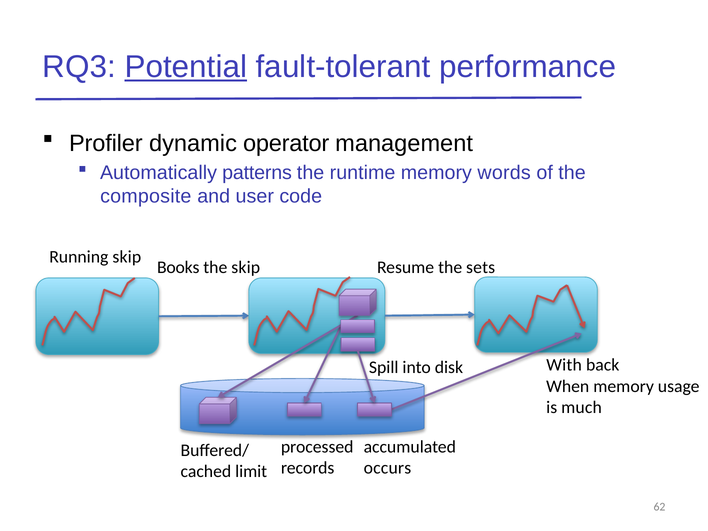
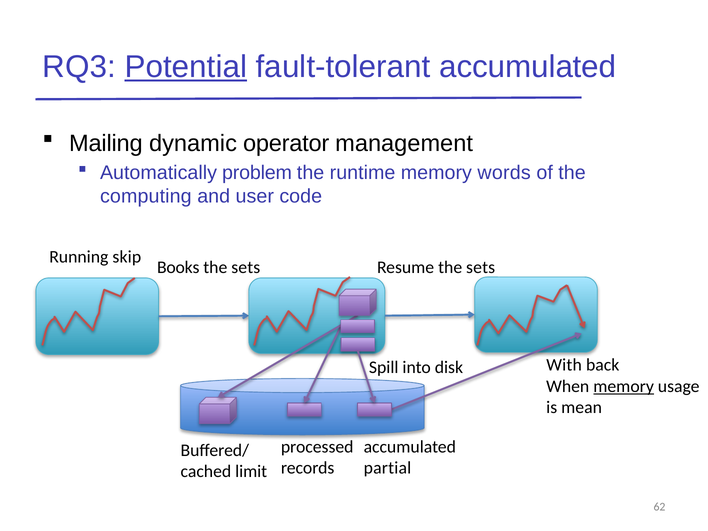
fault-tolerant performance: performance -> accumulated (528, 67)
Profiler: Profiler -> Mailing (106, 143)
patterns: patterns -> problem (257, 173)
composite: composite -> computing (146, 196)
skip: skip -> sets (246, 267)
memory underline: none -> present (624, 386)
much: much -> mean (582, 408)
occurs: occurs -> partial (387, 468)
